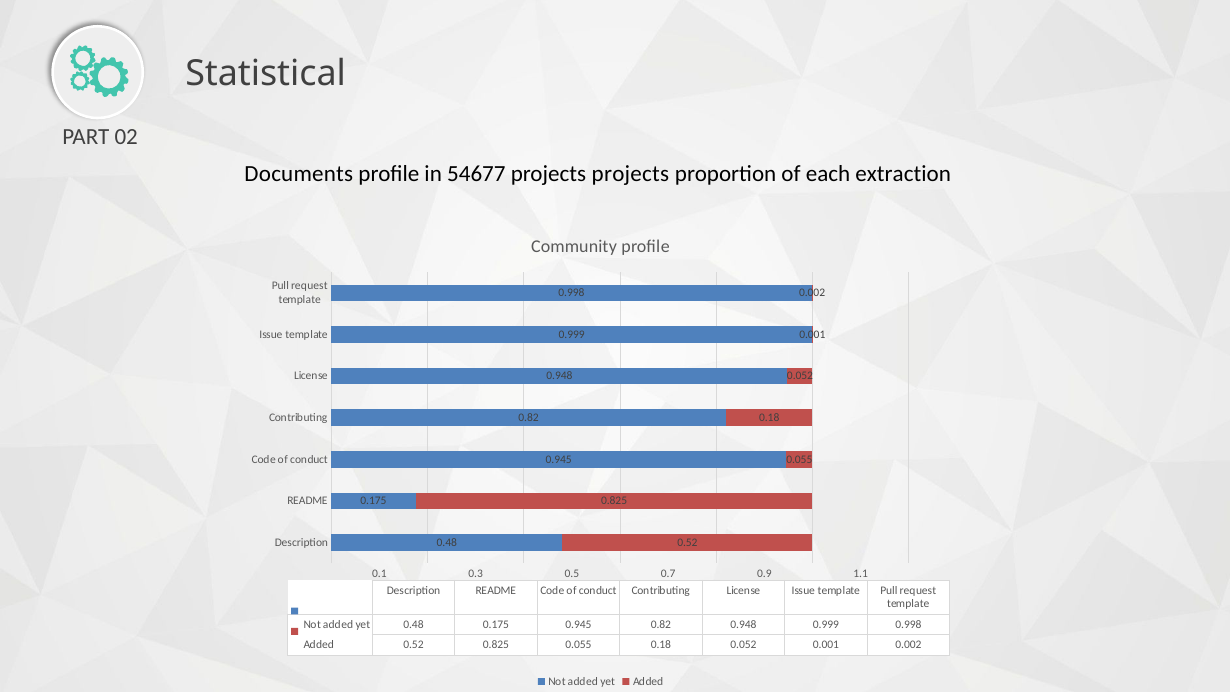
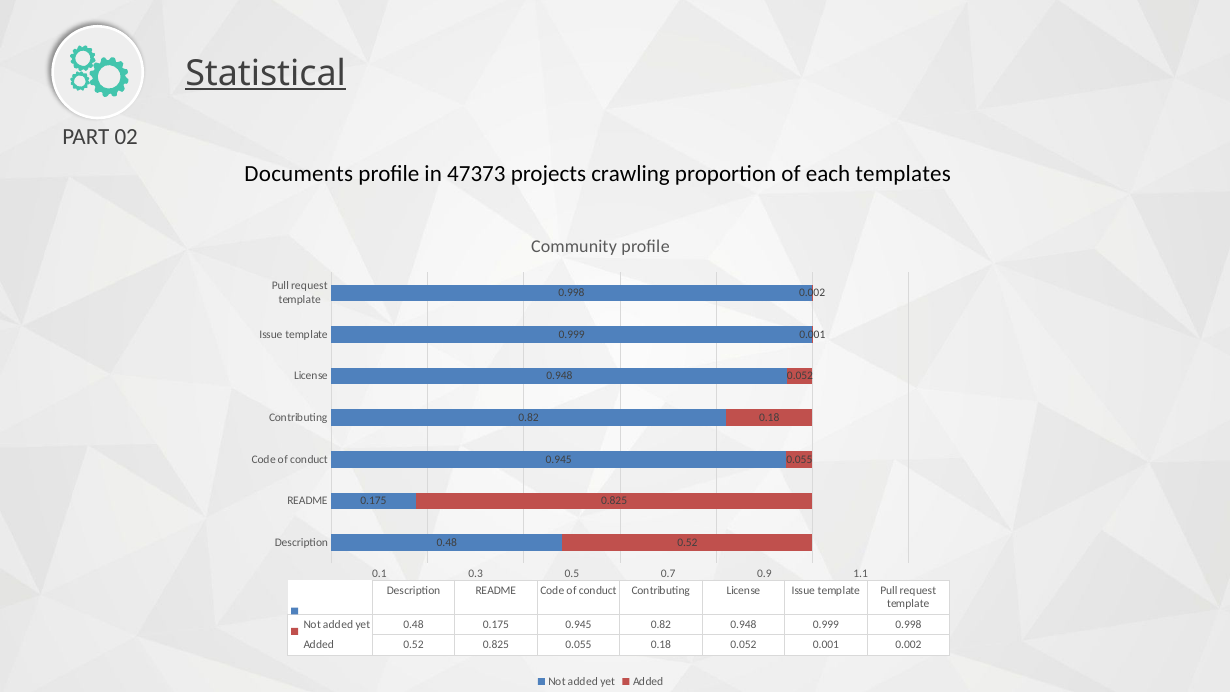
Statistical underline: none -> present (266, 74)
54677: 54677 -> 47373 (476, 174)
projects projects: projects -> crawling (630, 174)
extraction: extraction -> templates (903, 174)
